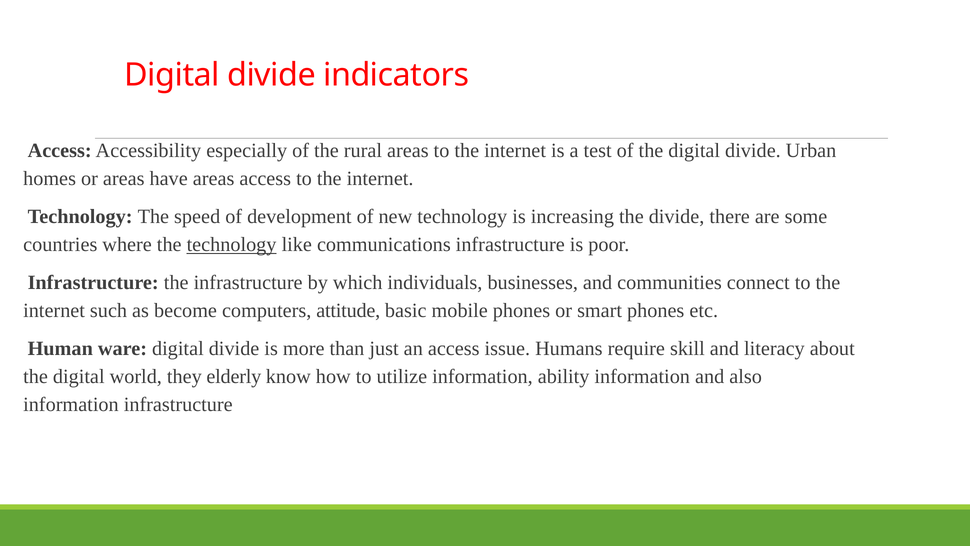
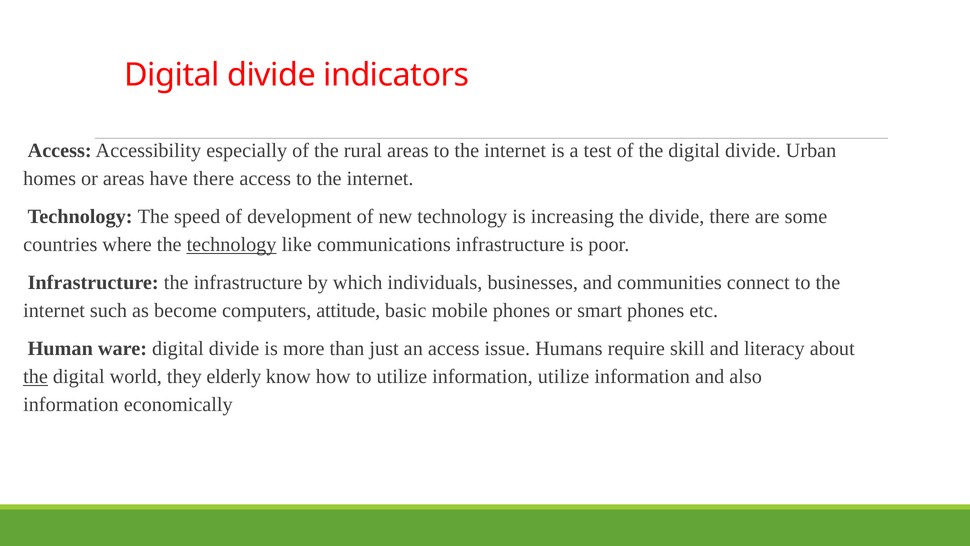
have areas: areas -> there (214, 179)
the underline: none -> present (36, 376)
information ability: ability -> utilize (564, 376)
information infrastructure: infrastructure -> economically (178, 404)
